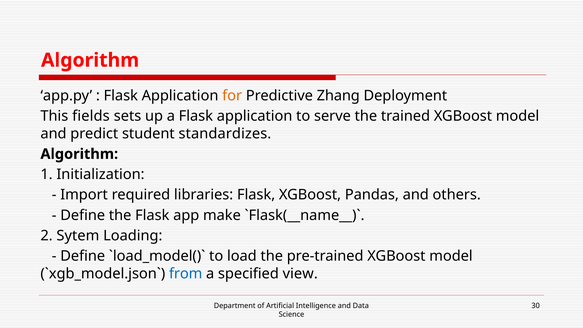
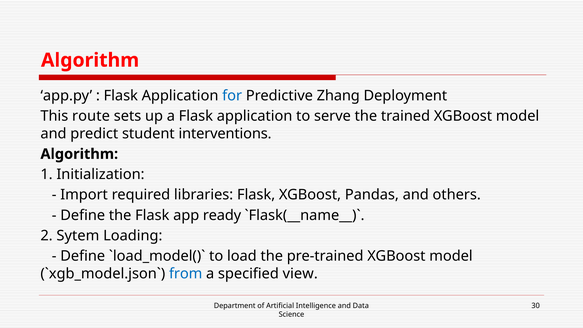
for colour: orange -> blue (232, 96)
fields: fields -> route (91, 116)
standardizes: standardizes -> interventions (225, 134)
make: make -> ready (222, 215)
